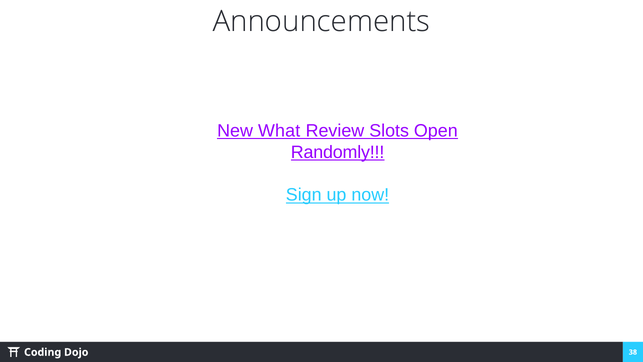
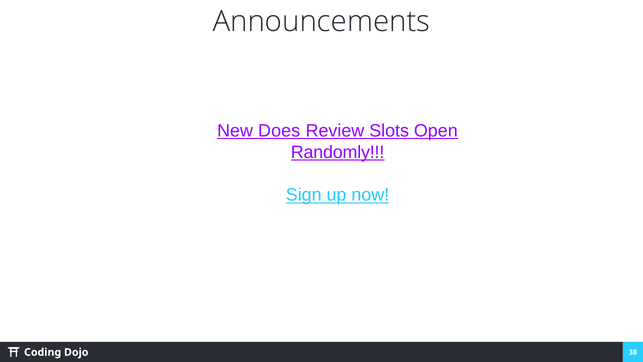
What: What -> Does (279, 131)
